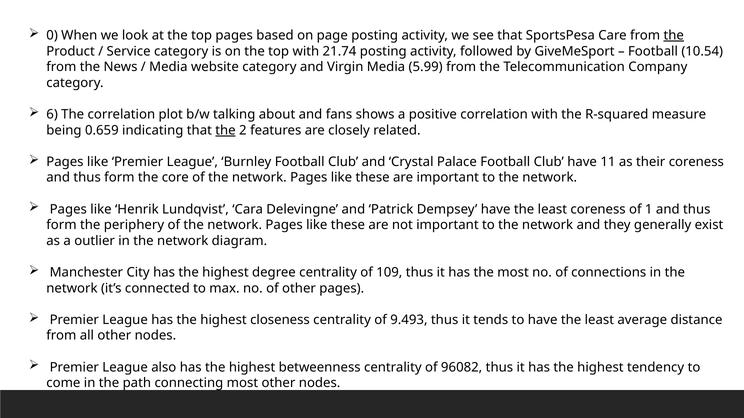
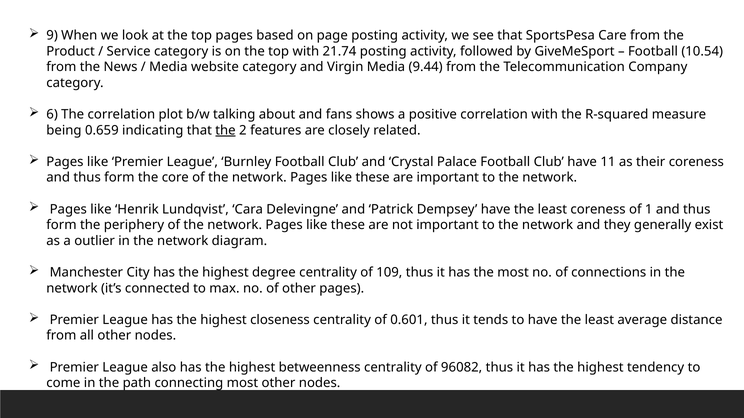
0: 0 -> 9 (52, 35)
the underline: present -> none (674, 35)
5.99: 5.99 -> 9.44 (426, 67)
9.493: 9.493 -> 0.601 (409, 320)
